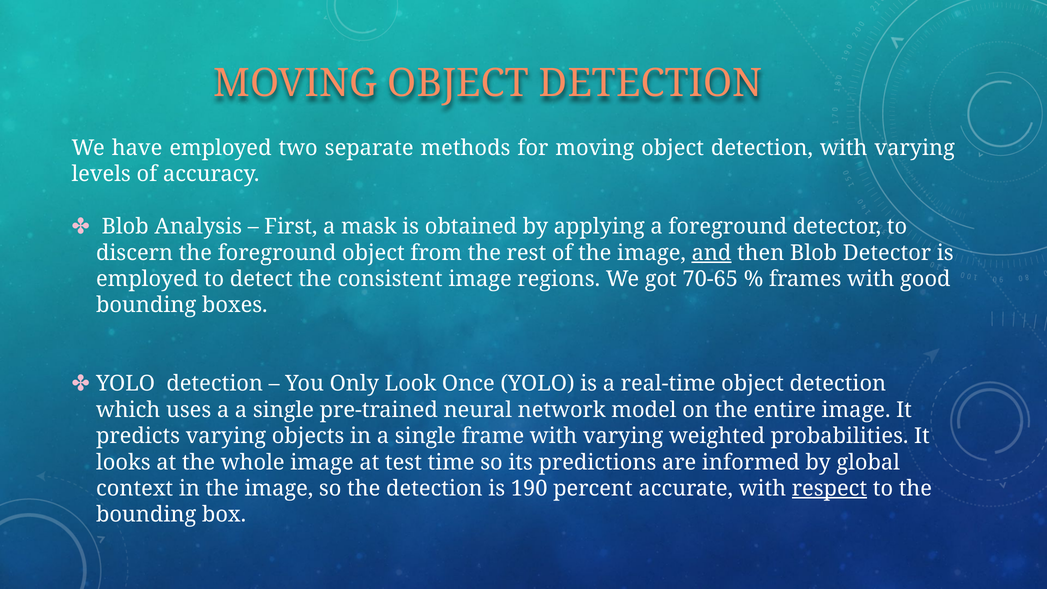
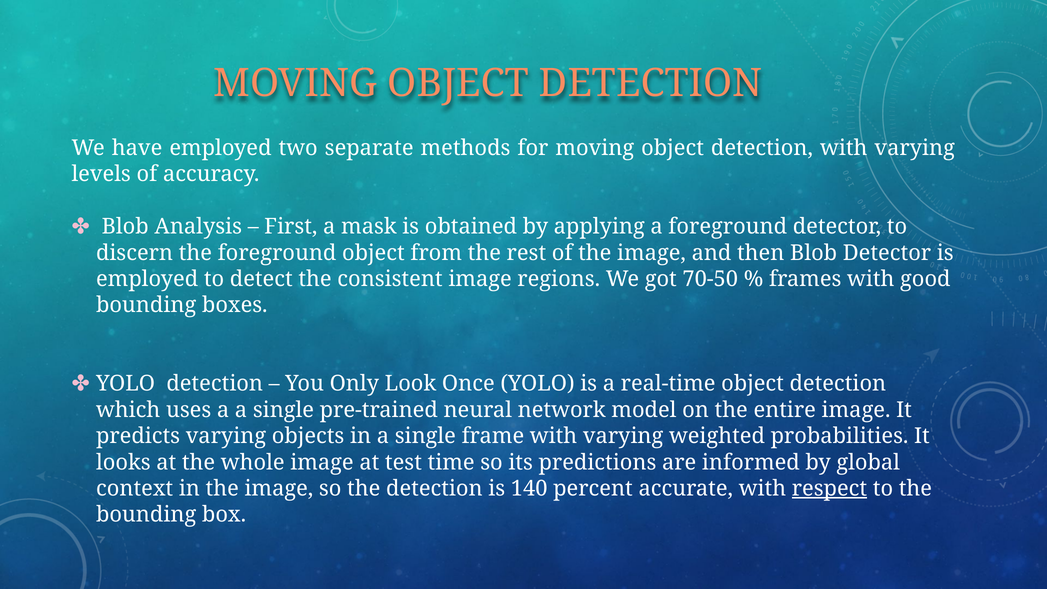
and underline: present -> none (712, 253)
70-65: 70-65 -> 70-50 (710, 279)
190: 190 -> 140 (529, 488)
